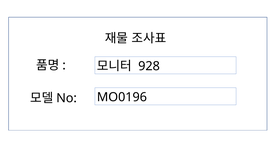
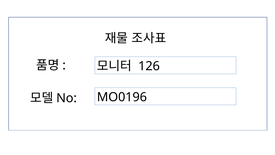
928: 928 -> 126 (149, 66)
